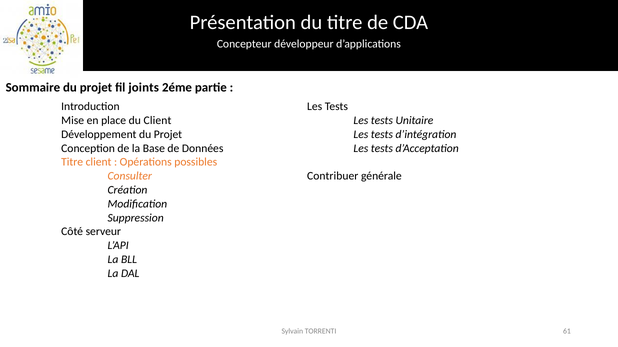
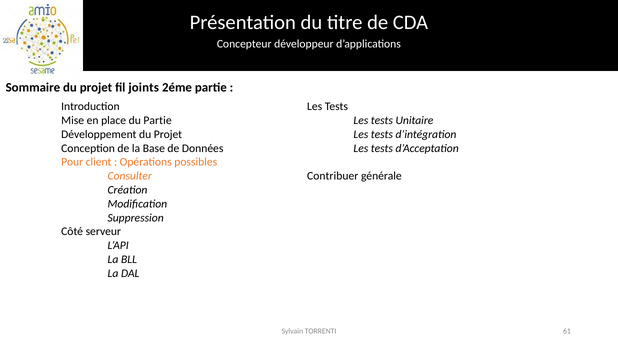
du Client: Client -> Partie (158, 121)
Titre: Titre -> Pour (72, 162)
